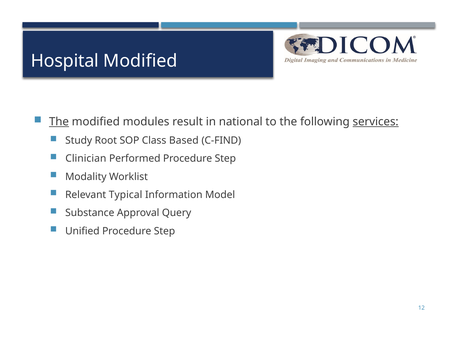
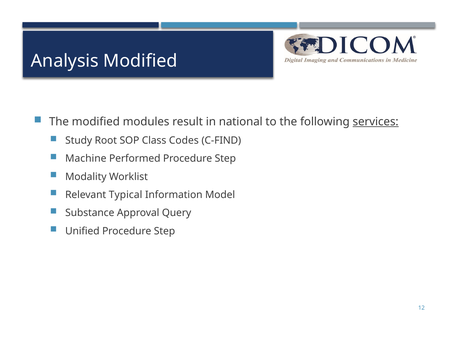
Hospital: Hospital -> Analysis (65, 61)
The underline: present -> none (59, 122)
Based: Based -> Codes (184, 140)
Clinician: Clinician -> Machine (86, 158)
